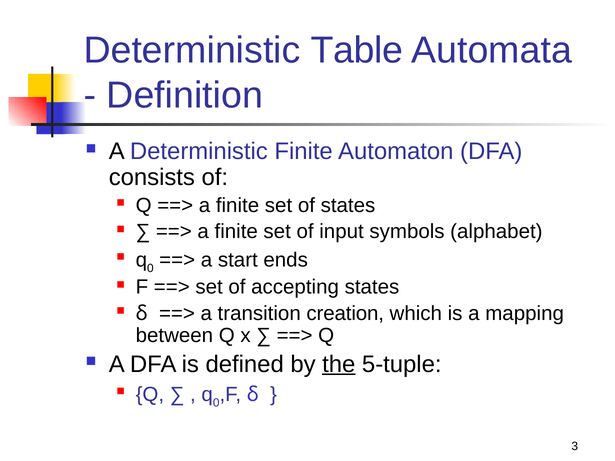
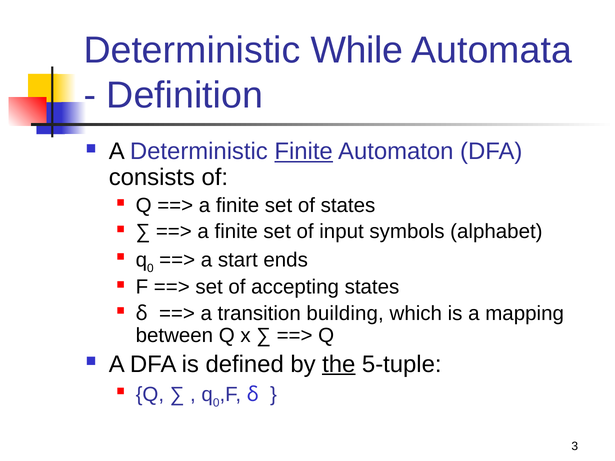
Table: Table -> While (357, 50)
Finite underline: none -> present (304, 152)
creation: creation -> building (345, 313)
